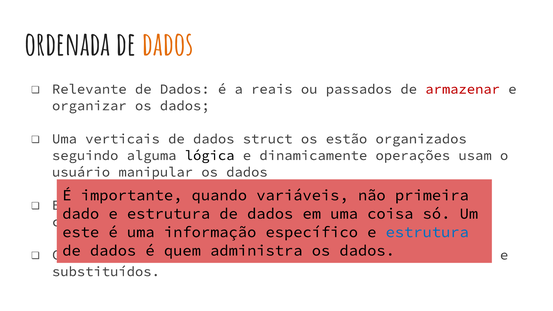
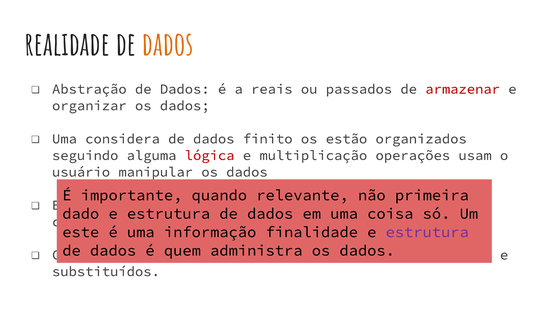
ordenada: ordenada -> realidade (67, 45)
Relevante: Relevante -> Abstração (89, 89)
verticais: verticais -> considera (123, 139)
struct: struct -> finito (268, 139)
lógica colour: black -> red (210, 155)
dinamicamente: dinamicamente -> multiplicação (313, 155)
variáveis: variáveis -> relevante (303, 195)
específico: específico -> finalidade (312, 232)
estrutura colour: blue -> purple (427, 232)
